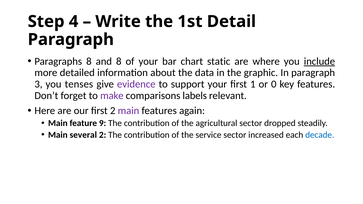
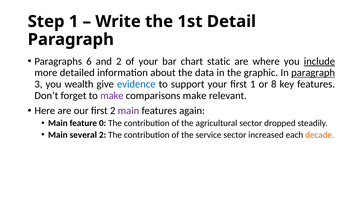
Step 4: 4 -> 1 (74, 21)
Paragraphs 8: 8 -> 6 (89, 61)
and 8: 8 -> 2 (119, 61)
paragraph underline: none -> present (313, 73)
tenses: tenses -> wealth (79, 84)
evidence colour: purple -> blue (136, 84)
0: 0 -> 8 (274, 84)
comparisons labels: labels -> make (195, 96)
9: 9 -> 0 (103, 123)
decade colour: blue -> orange (320, 135)
